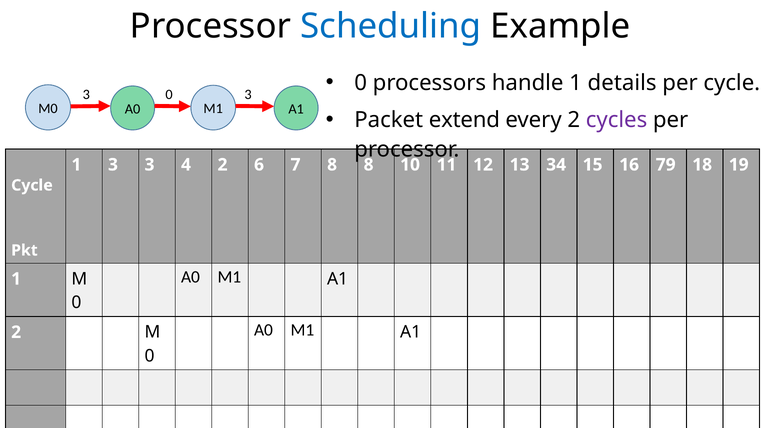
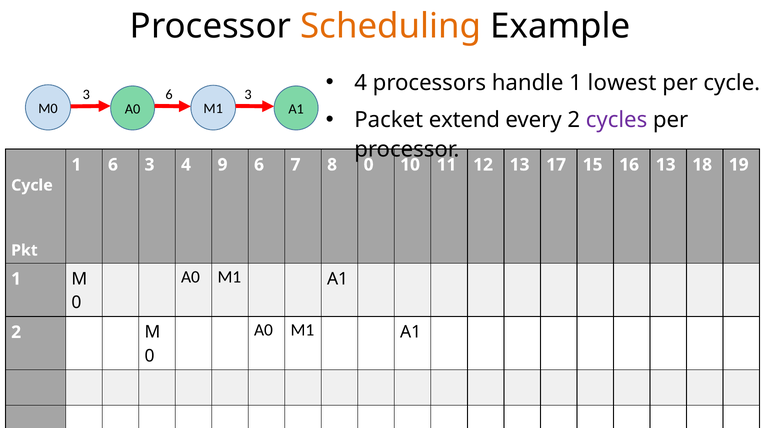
Scheduling colour: blue -> orange (391, 26)
0: 0 -> 4 (361, 83)
details: details -> lowest (622, 83)
3 0: 0 -> 6 (169, 95)
1 3: 3 -> 6 (113, 165)
4 2: 2 -> 9 (223, 165)
8 8: 8 -> 0 (369, 165)
34: 34 -> 17 (556, 165)
16 79: 79 -> 13 (666, 165)
